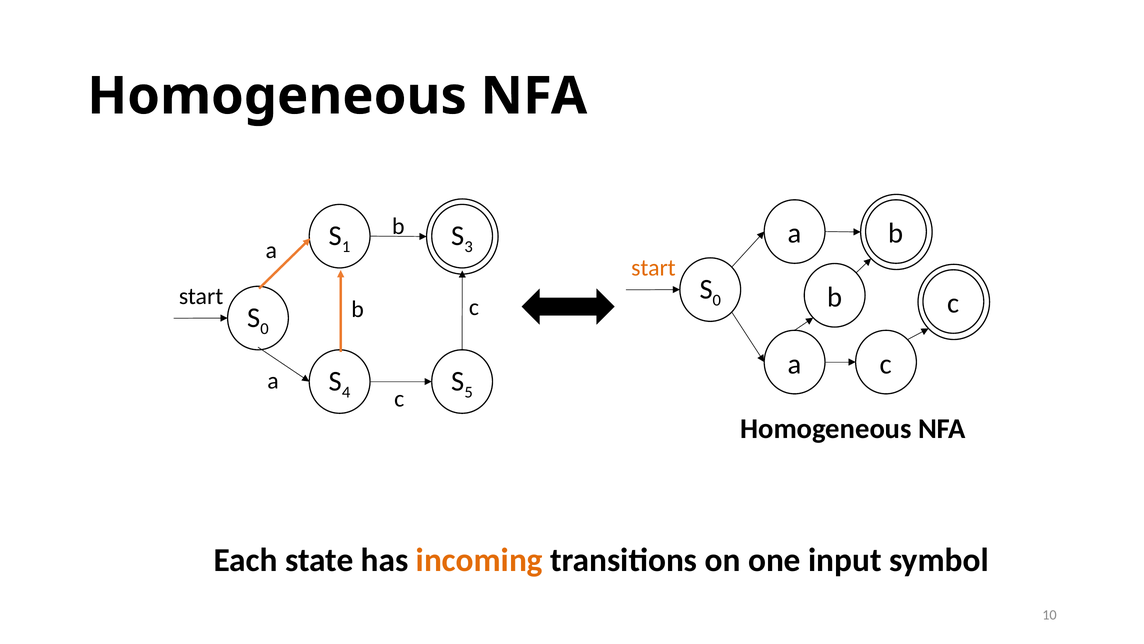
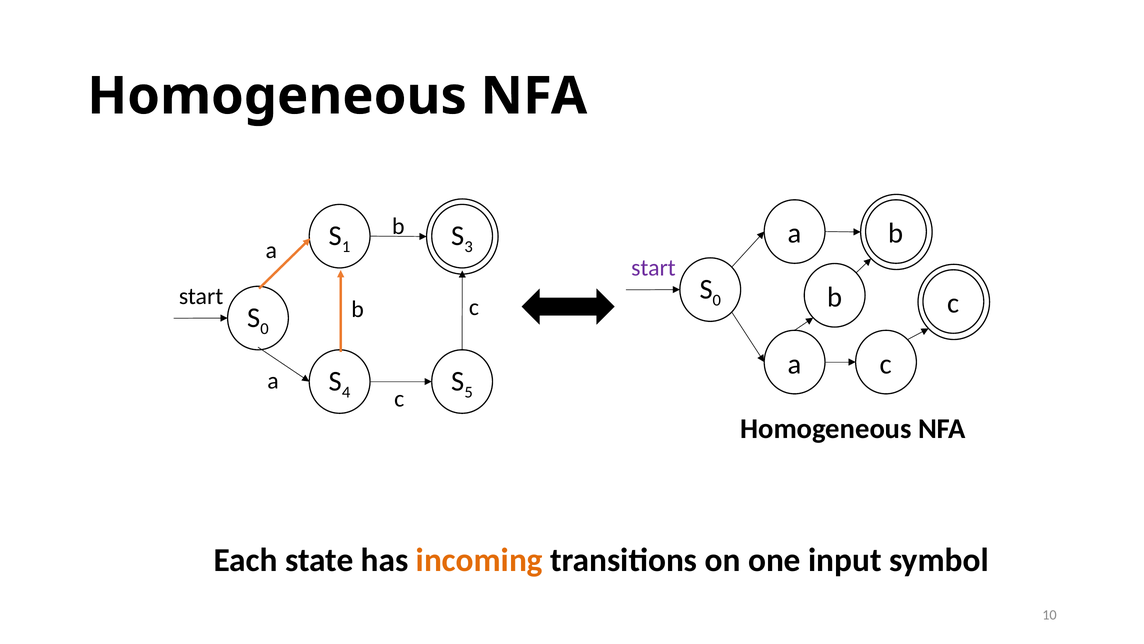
start colour: orange -> purple (653, 268)
